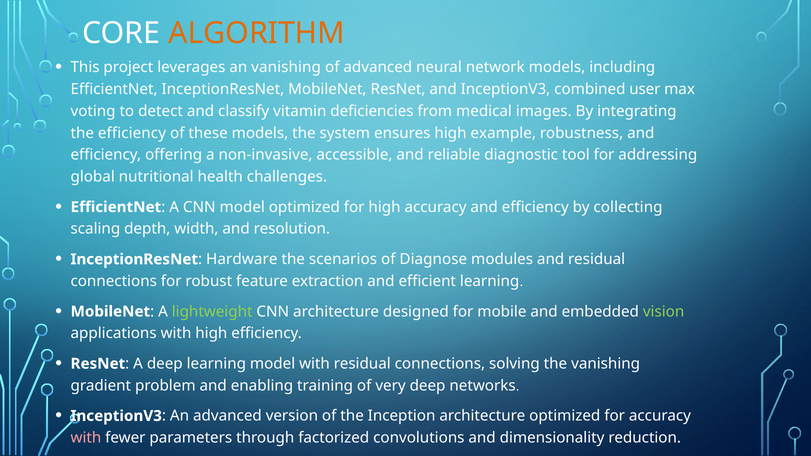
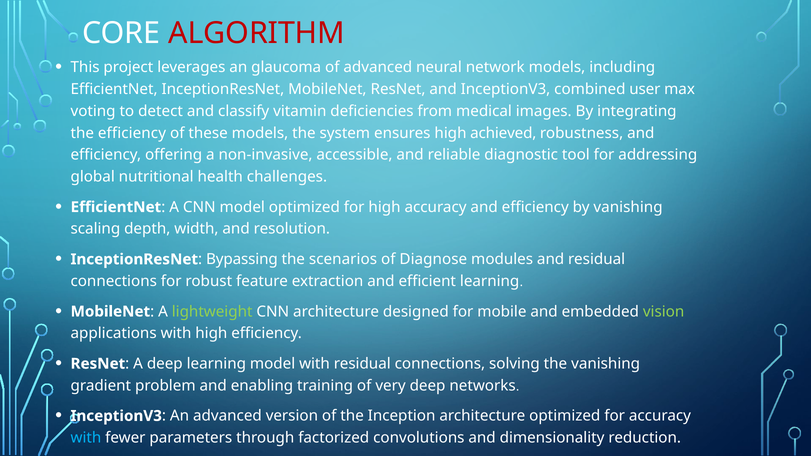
ALGORITHM colour: orange -> red (257, 33)
an vanishing: vanishing -> glaucoma (286, 67)
example: example -> achieved (503, 133)
by collecting: collecting -> vanishing (628, 207)
Hardware: Hardware -> Bypassing (242, 259)
with colour: pink -> light blue (86, 438)
